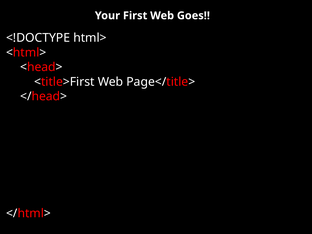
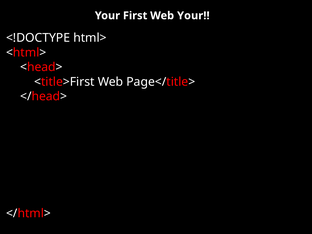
Web Goes: Goes -> Your (193, 16)
